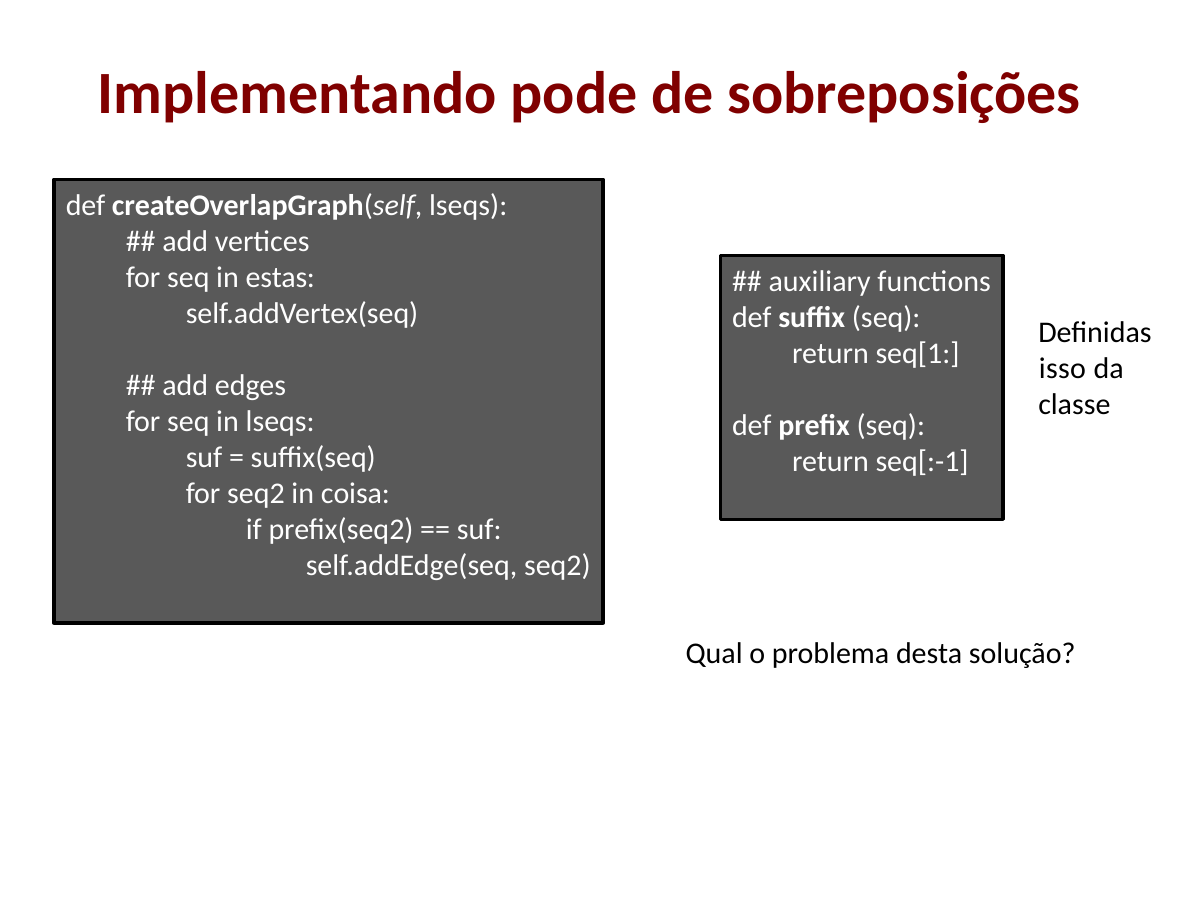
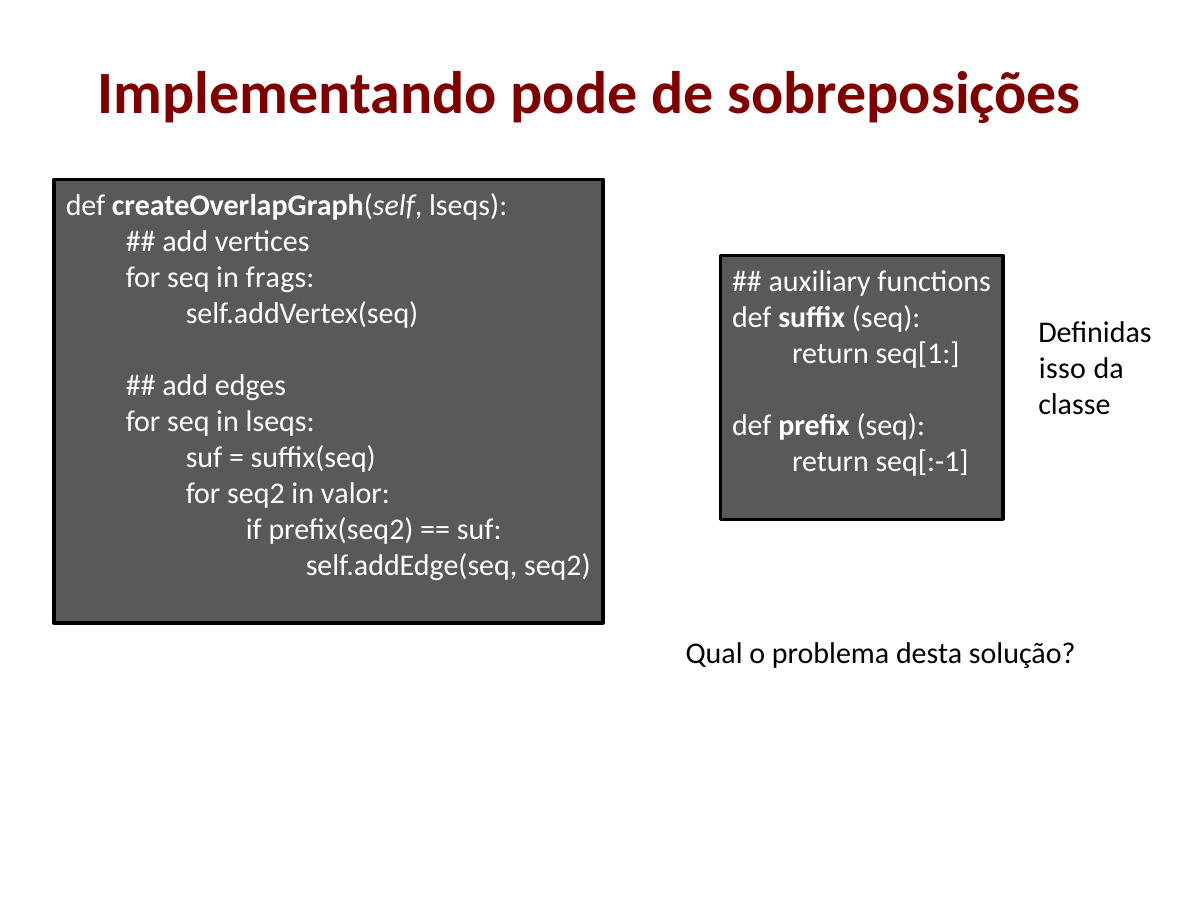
estas: estas -> frags (280, 277)
coisa: coisa -> valor (355, 493)
